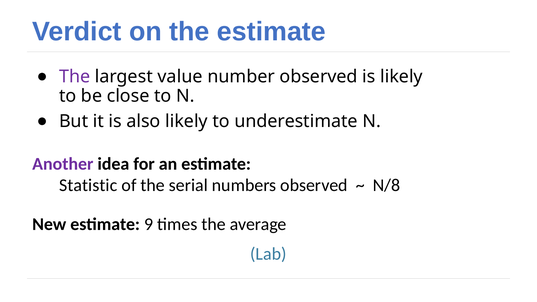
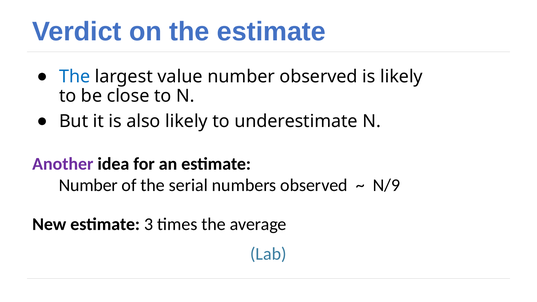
The colour: purple -> blue (75, 76)
Statistic: Statistic -> Number (88, 185)
N/8: N/8 -> N/9 (387, 185)
9: 9 -> 3 (149, 224)
